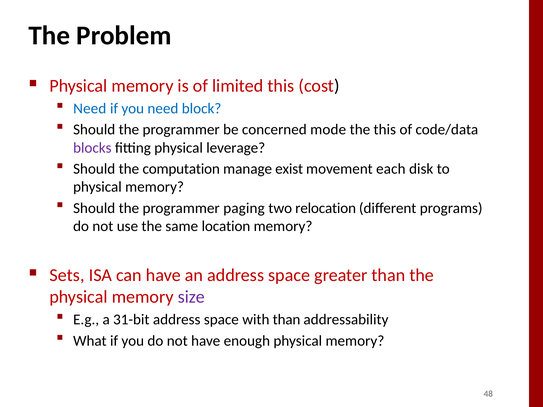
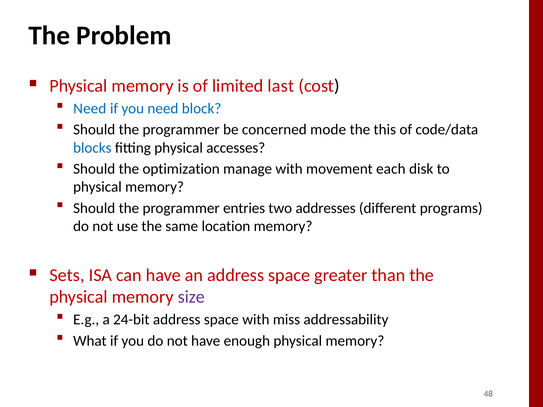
limited this: this -> last (281, 86)
blocks colour: purple -> blue (92, 148)
leverage: leverage -> accesses (236, 148)
computation: computation -> optimization (181, 169)
manage exist: exist -> with (289, 169)
paging: paging -> entries (244, 208)
relocation: relocation -> addresses (326, 208)
31-bit: 31-bit -> 24-bit (131, 320)
with than: than -> miss (286, 320)
